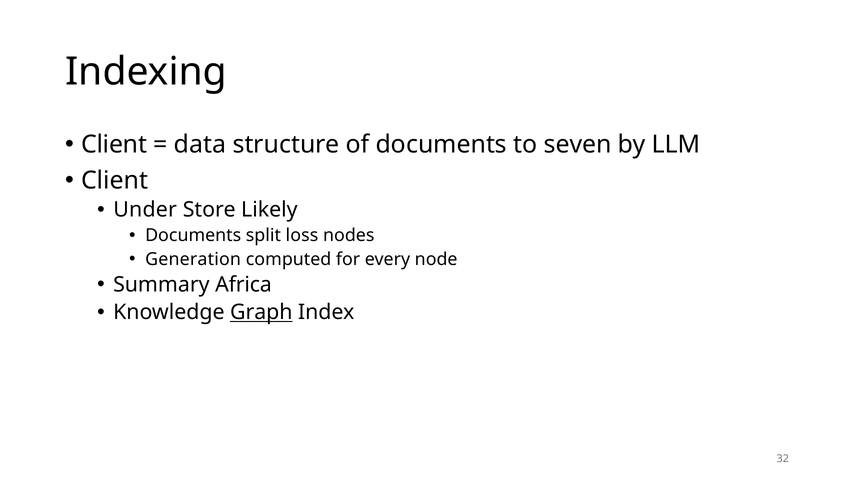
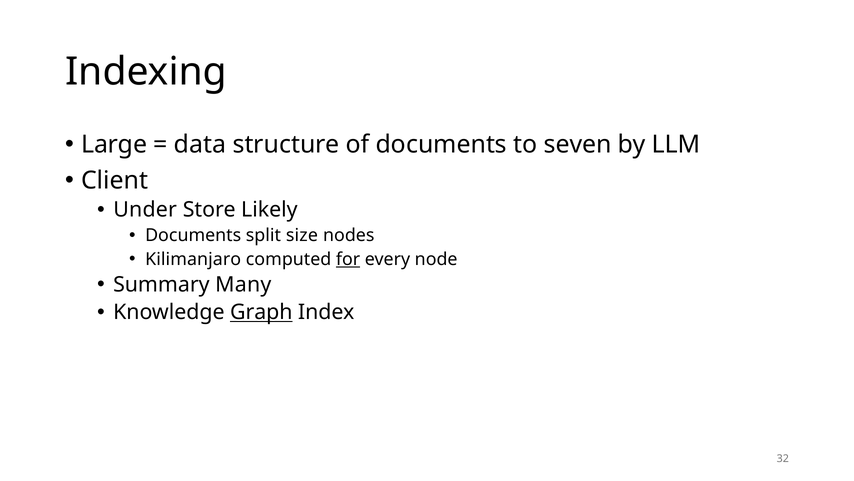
Client: Client -> Large (114, 144)
loss: loss -> size (302, 235)
Generation: Generation -> Kilimanjaro (193, 259)
for underline: none -> present (348, 259)
Africa: Africa -> Many (243, 284)
